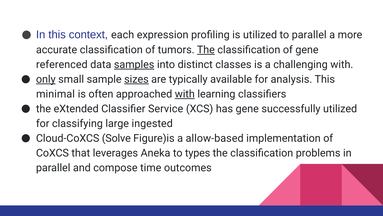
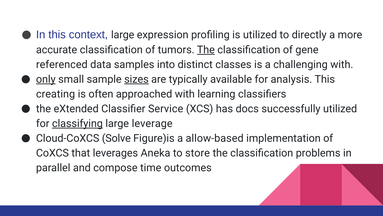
context each: each -> large (123, 35)
to parallel: parallel -> directly (309, 35)
samples underline: present -> none (134, 64)
minimal: minimal -> creating (56, 94)
with underline: present -> none (185, 94)
has gene: gene -> docs (247, 108)
classifying underline: none -> present (77, 123)
ingested: ingested -> leverage (152, 123)
types: types -> store (198, 153)
